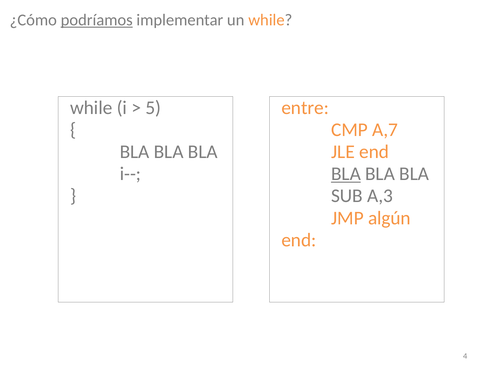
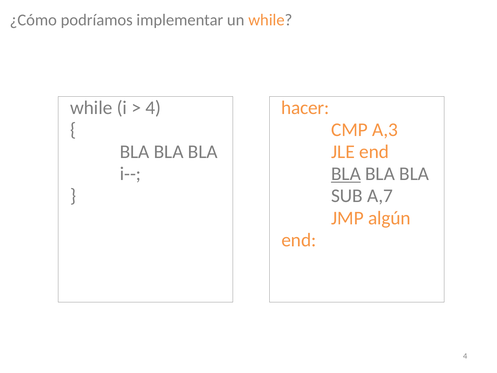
podríamos underline: present -> none (97, 20)
5: 5 -> 4 (153, 108)
entre: entre -> hacer (305, 108)
A,7: A,7 -> A,3 (385, 130)
A,3: A,3 -> A,7 (380, 196)
